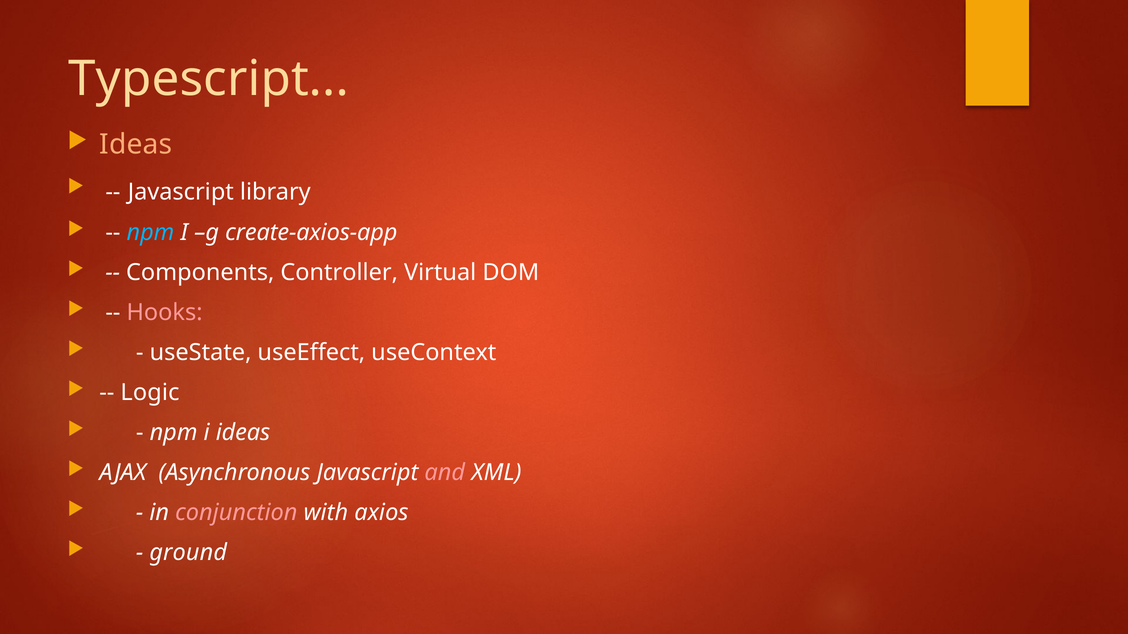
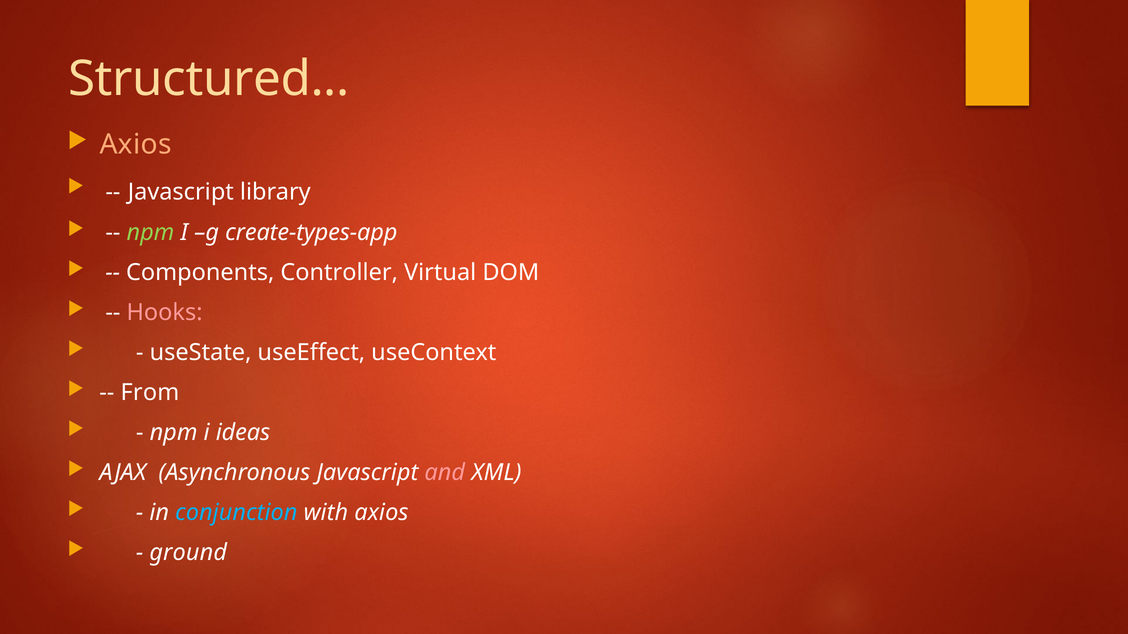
Typescript: Typescript -> Structured (209, 79)
Ideas: Ideas -> Axios (136, 145)
npm colour: light blue -> light green (150, 233)
create-axios-app: create-axios-app -> create-types-app (311, 233)
Logic: Logic -> From (150, 393)
conjunction colour: pink -> light blue (236, 513)
